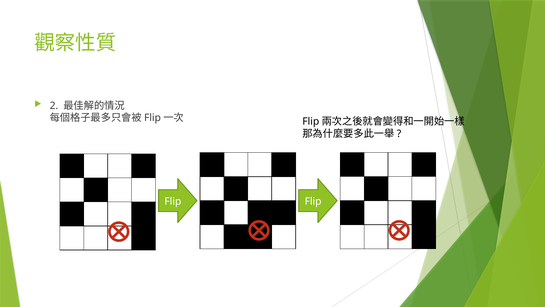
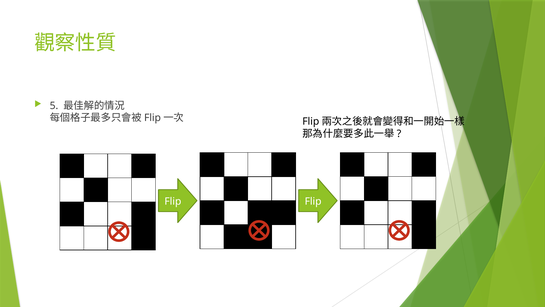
2: 2 -> 5 (54, 105)
